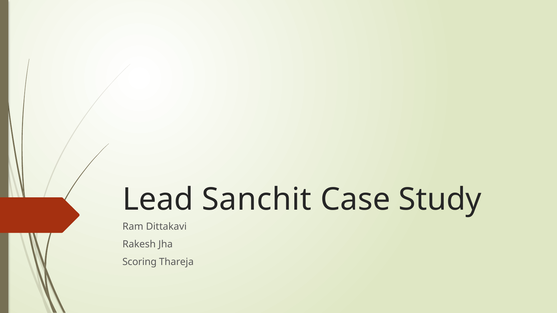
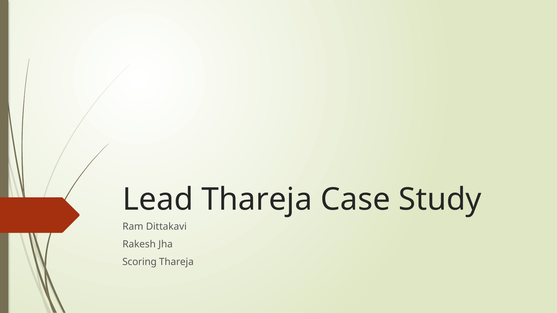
Lead Sanchit: Sanchit -> Thareja (257, 200)
